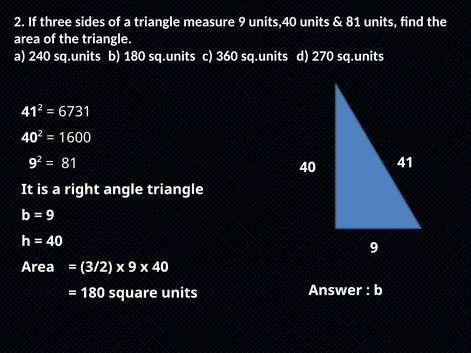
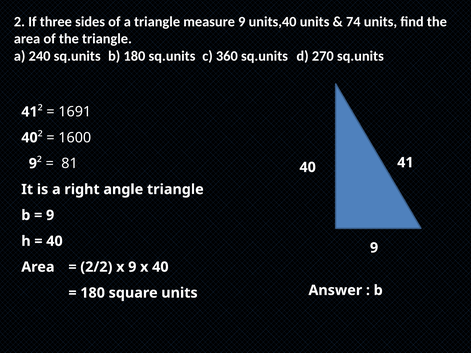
81: 81 -> 74 (353, 22)
6731: 6731 -> 1691 (75, 112)
3/2: 3/2 -> 2/2 (96, 267)
